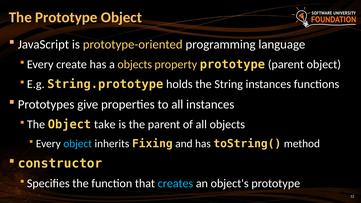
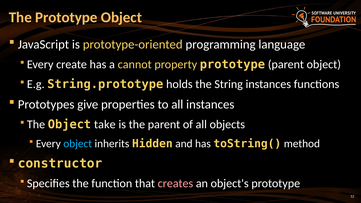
a objects: objects -> cannot (135, 65)
Fixing: Fixing -> Hidden (152, 144)
creates colour: light blue -> pink (175, 184)
